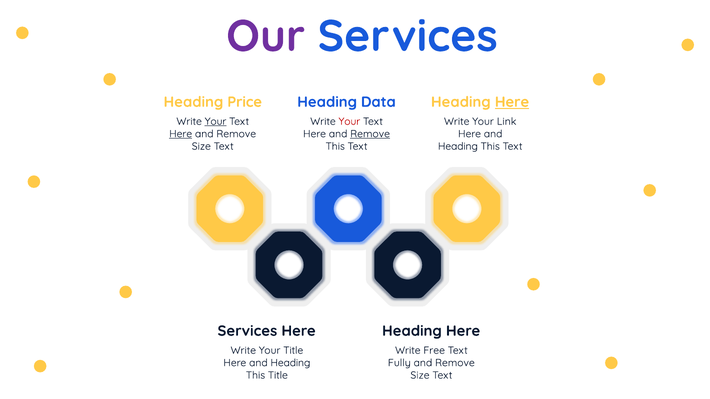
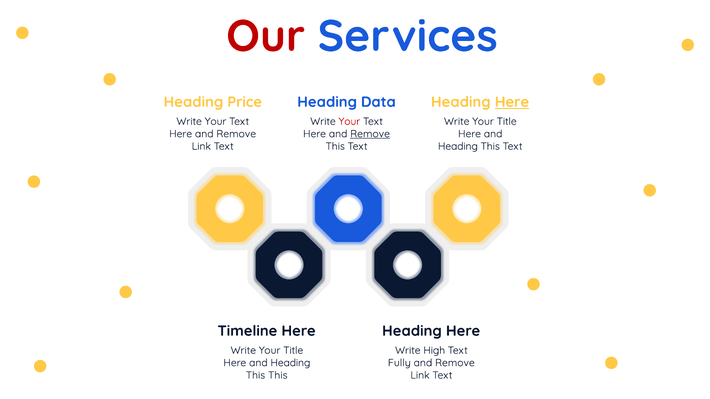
Our colour: purple -> red (266, 36)
Your underline: present -> none (216, 122)
Link: Link -> Title (507, 122)
Here underline: present -> none (181, 134)
Size: Size -> Link (201, 146)
Services: Services -> Timeline (247, 331)
Free: Free -> High (434, 351)
This Title: Title -> This (278, 376)
Size: Size -> Link (420, 376)
